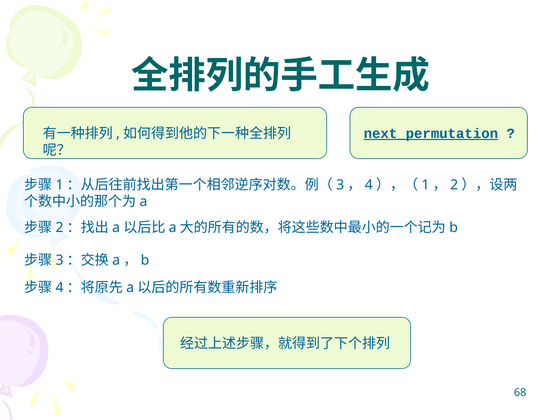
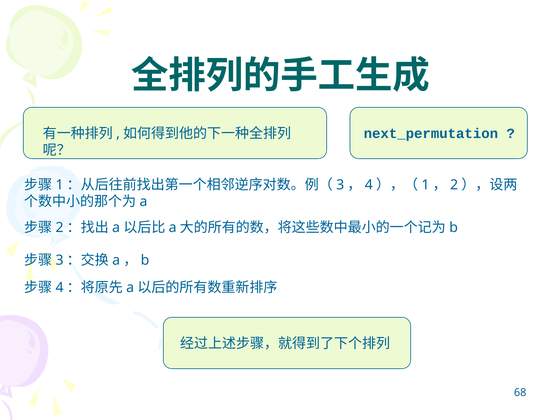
next_permutation underline: present -> none (431, 133)
